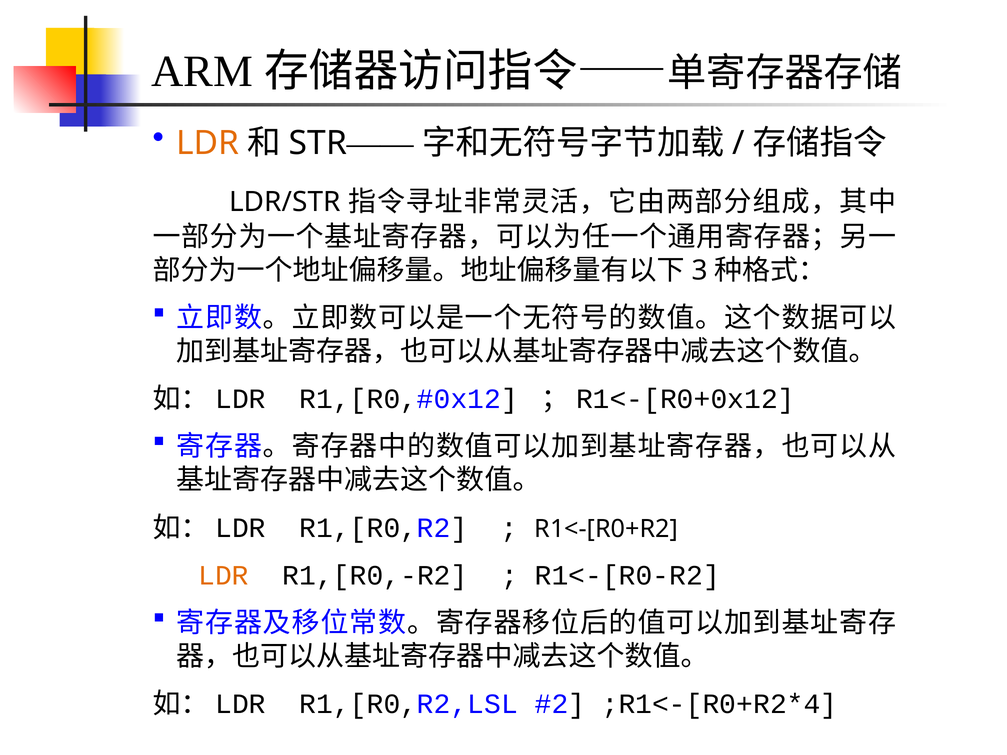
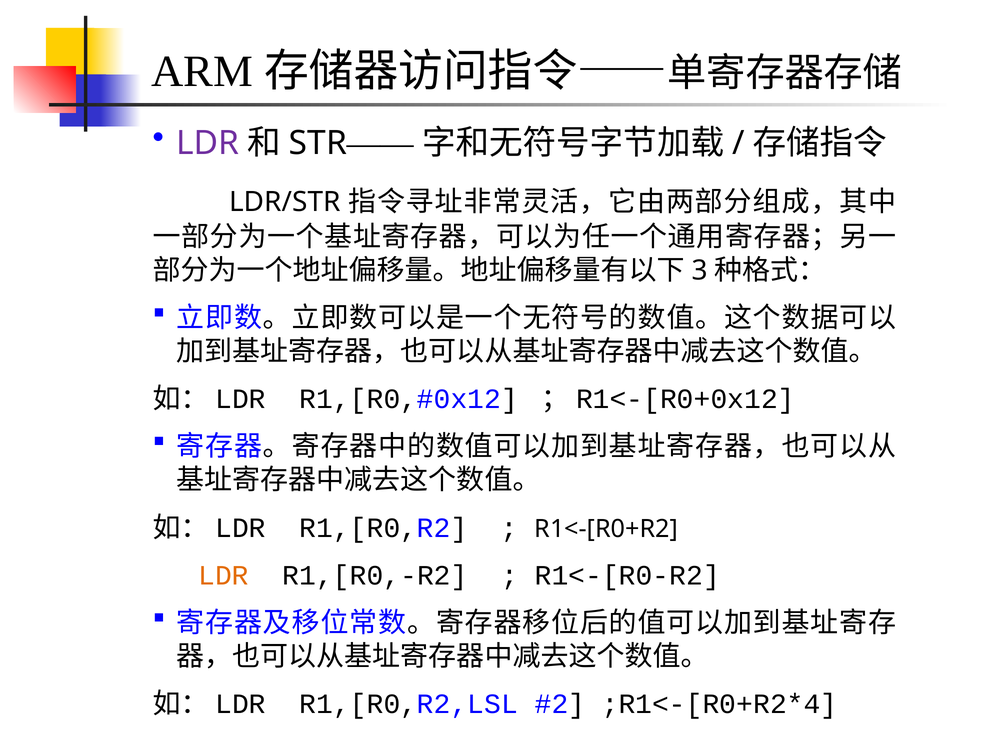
LDR colour: orange -> purple (208, 143)
